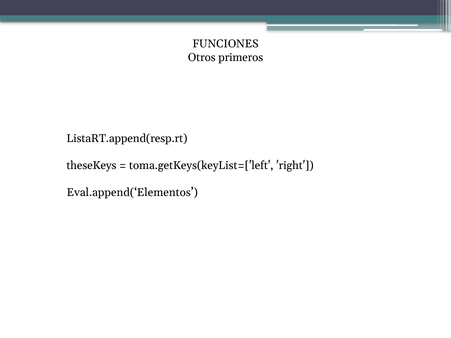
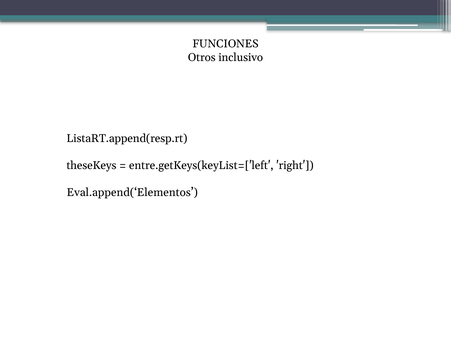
primeros: primeros -> inclusivo (241, 57)
toma.getKeys(keyList=['left: toma.getKeys(keyList=['left -> entre.getKeys(keyList=['left (201, 166)
